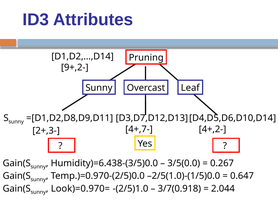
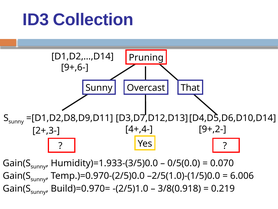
Attributes: Attributes -> Collection (93, 20)
9+,2-: 9+,2- -> 9+,6- (75, 67)
Leaf: Leaf -> That (190, 88)
4+,7-: 4+,7- -> 4+,4- (139, 129)
4+,2-: 4+,2- -> 9+,2- (213, 129)
Humidity)=6.438-(3/5)0.0: Humidity)=6.438-(3/5)0.0 -> Humidity)=1.933-(3/5)0.0 (104, 163)
3/5(0.0: 3/5(0.0 -> 0/5(0.0 (184, 163)
0.267: 0.267 -> 0.070 (222, 163)
0.647: 0.647 -> 6.006 (242, 175)
Look)=0.970=: Look)=0.970= -> Build)=0.970= (80, 188)
3/7(0.918: 3/7(0.918 -> 3/8(0.918 (179, 188)
2.044: 2.044 -> 0.219 (223, 188)
